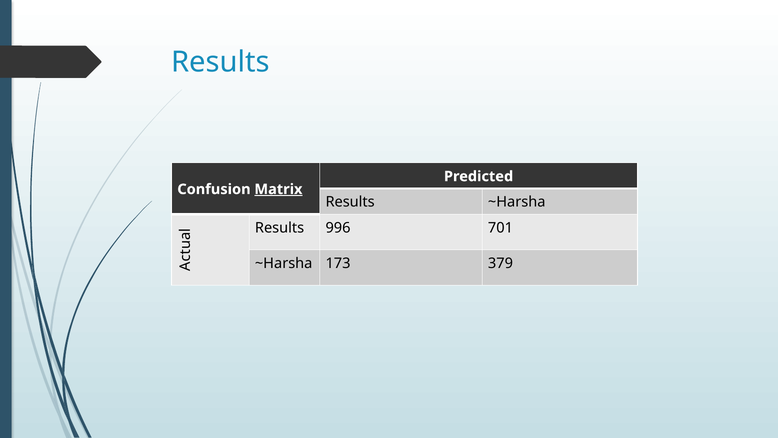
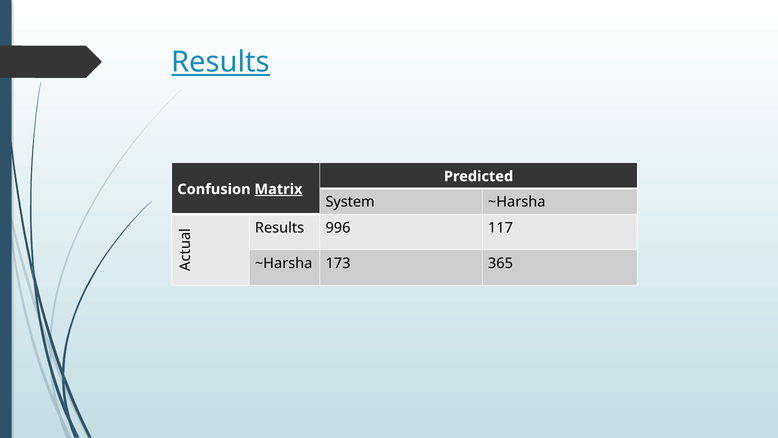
Results underline: none -> present (221, 62)
Results: Results -> System (350, 202)
701: 701 -> 117 (500, 228)
379: 379 -> 365 (500, 263)
